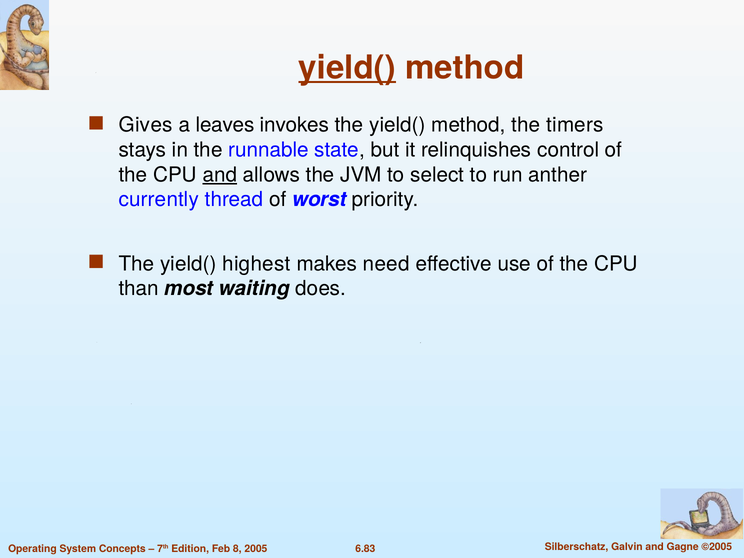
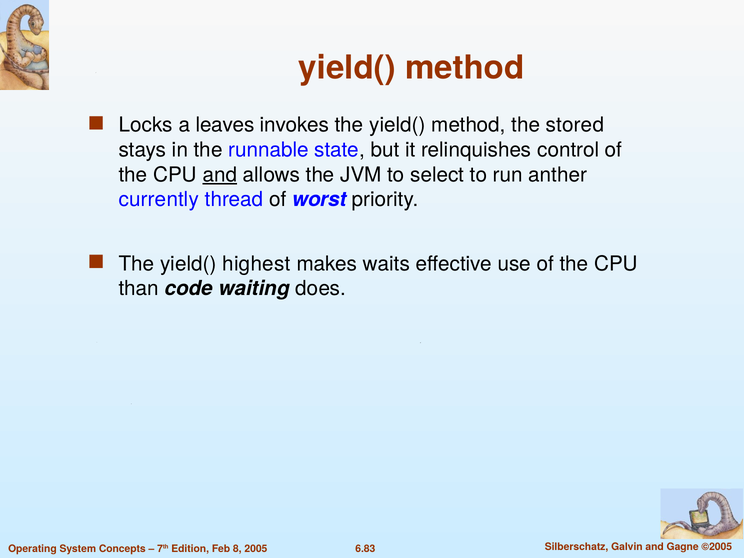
yield( underline: present -> none (347, 68)
Gives: Gives -> Locks (146, 125)
timers: timers -> stored (575, 125)
need: need -> waits (386, 264)
most: most -> code (189, 288)
